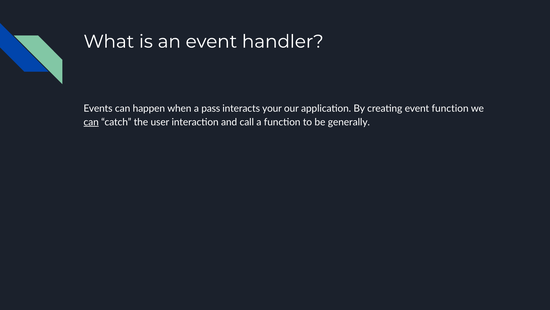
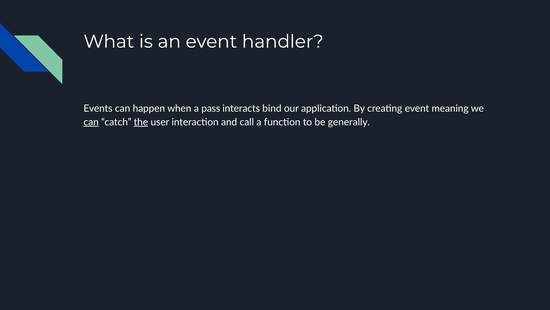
your: your -> bind (272, 108)
event function: function -> meaning (450, 108)
the underline: none -> present (141, 122)
